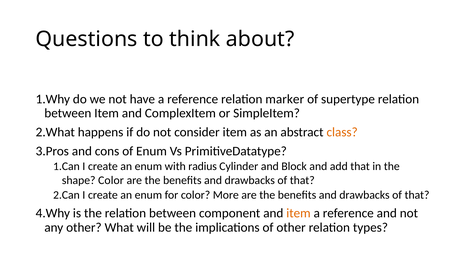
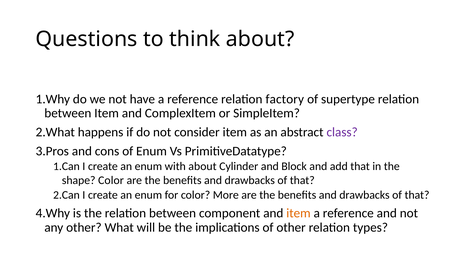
marker: marker -> factory (285, 99)
class colour: orange -> purple (342, 133)
with radius: radius -> about (203, 167)
